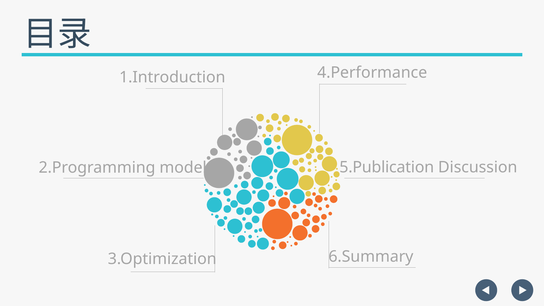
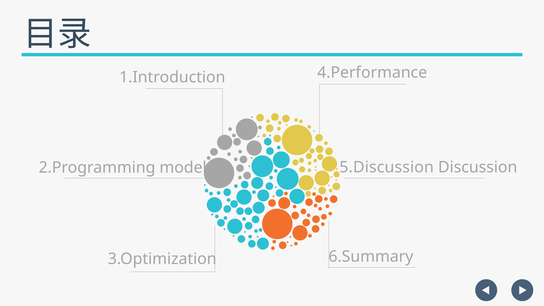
5.Publication: 5.Publication -> 5.Discussion (387, 167)
